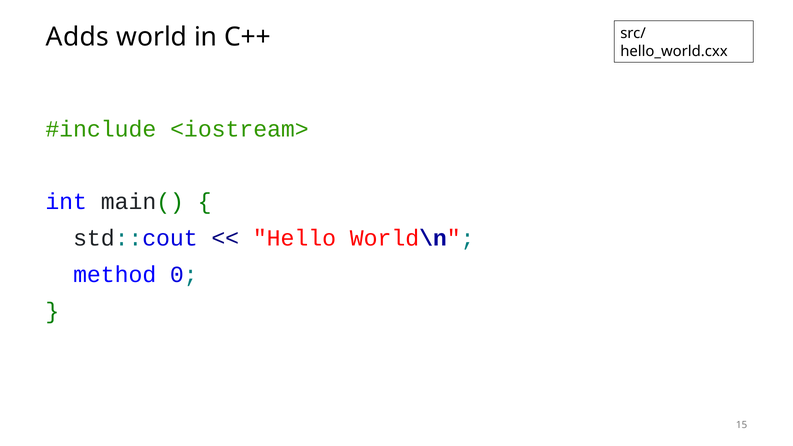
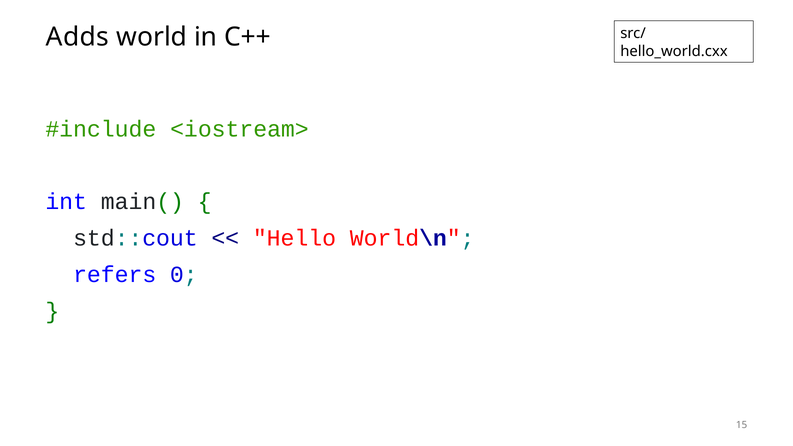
method: method -> refers (115, 275)
